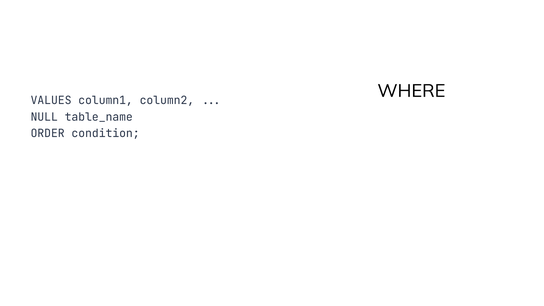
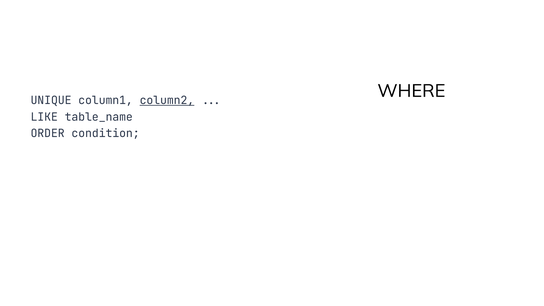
VALUES: VALUES -> UNIQUE (51, 101)
column2 underline: none -> present (167, 101)
NULL: NULL -> LIKE (44, 117)
